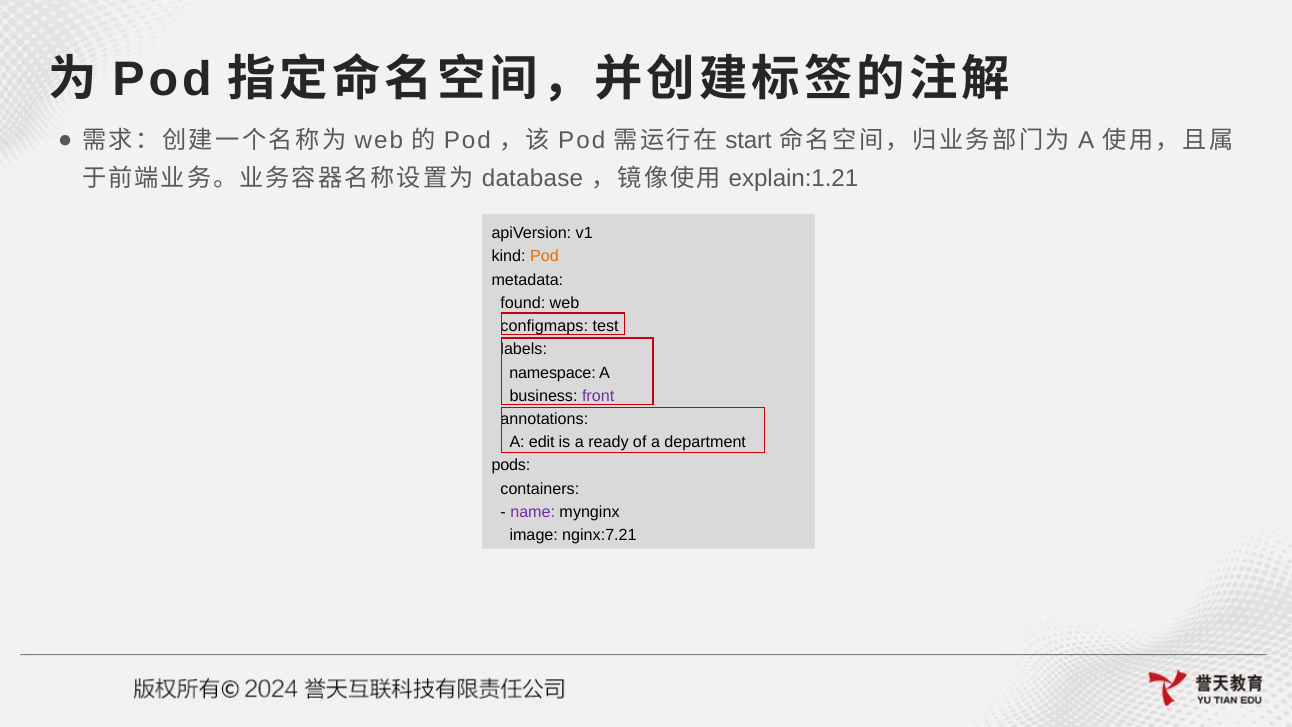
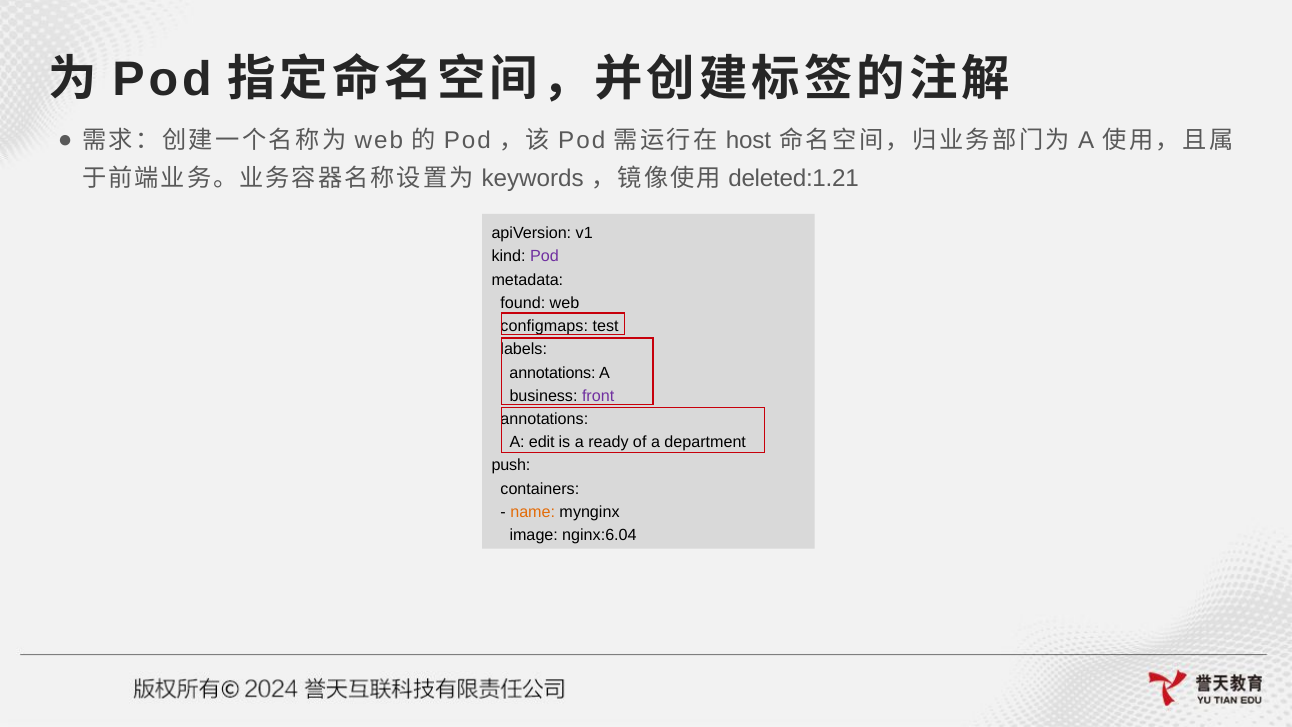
start: start -> host (749, 141)
database: database -> keywords (533, 178)
explain:1.21: explain:1.21 -> deleted:1.21 (794, 178)
Pod colour: orange -> purple (544, 256)
namespace: namespace -> annotations (553, 373)
pods: pods -> push (511, 465)
name colour: purple -> orange (533, 512)
nginx:7.21: nginx:7.21 -> nginx:6.04 (599, 535)
